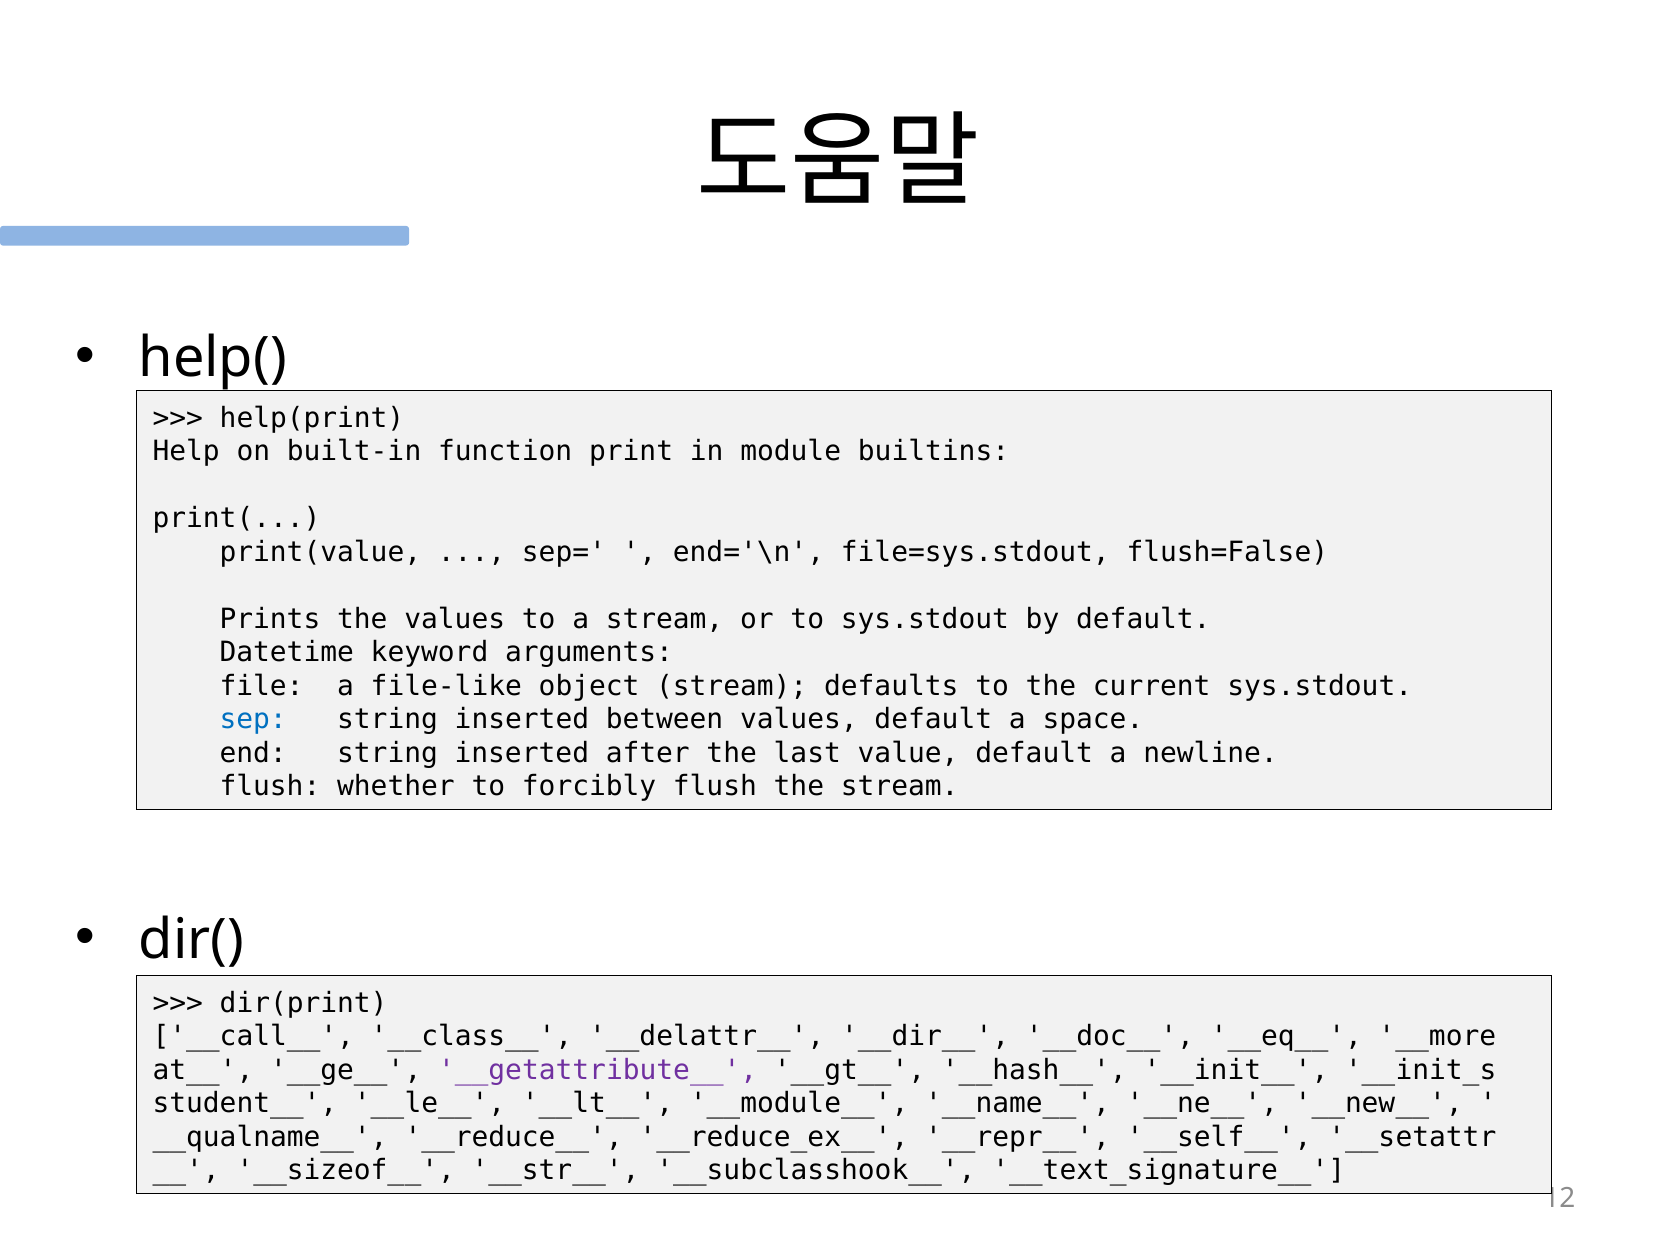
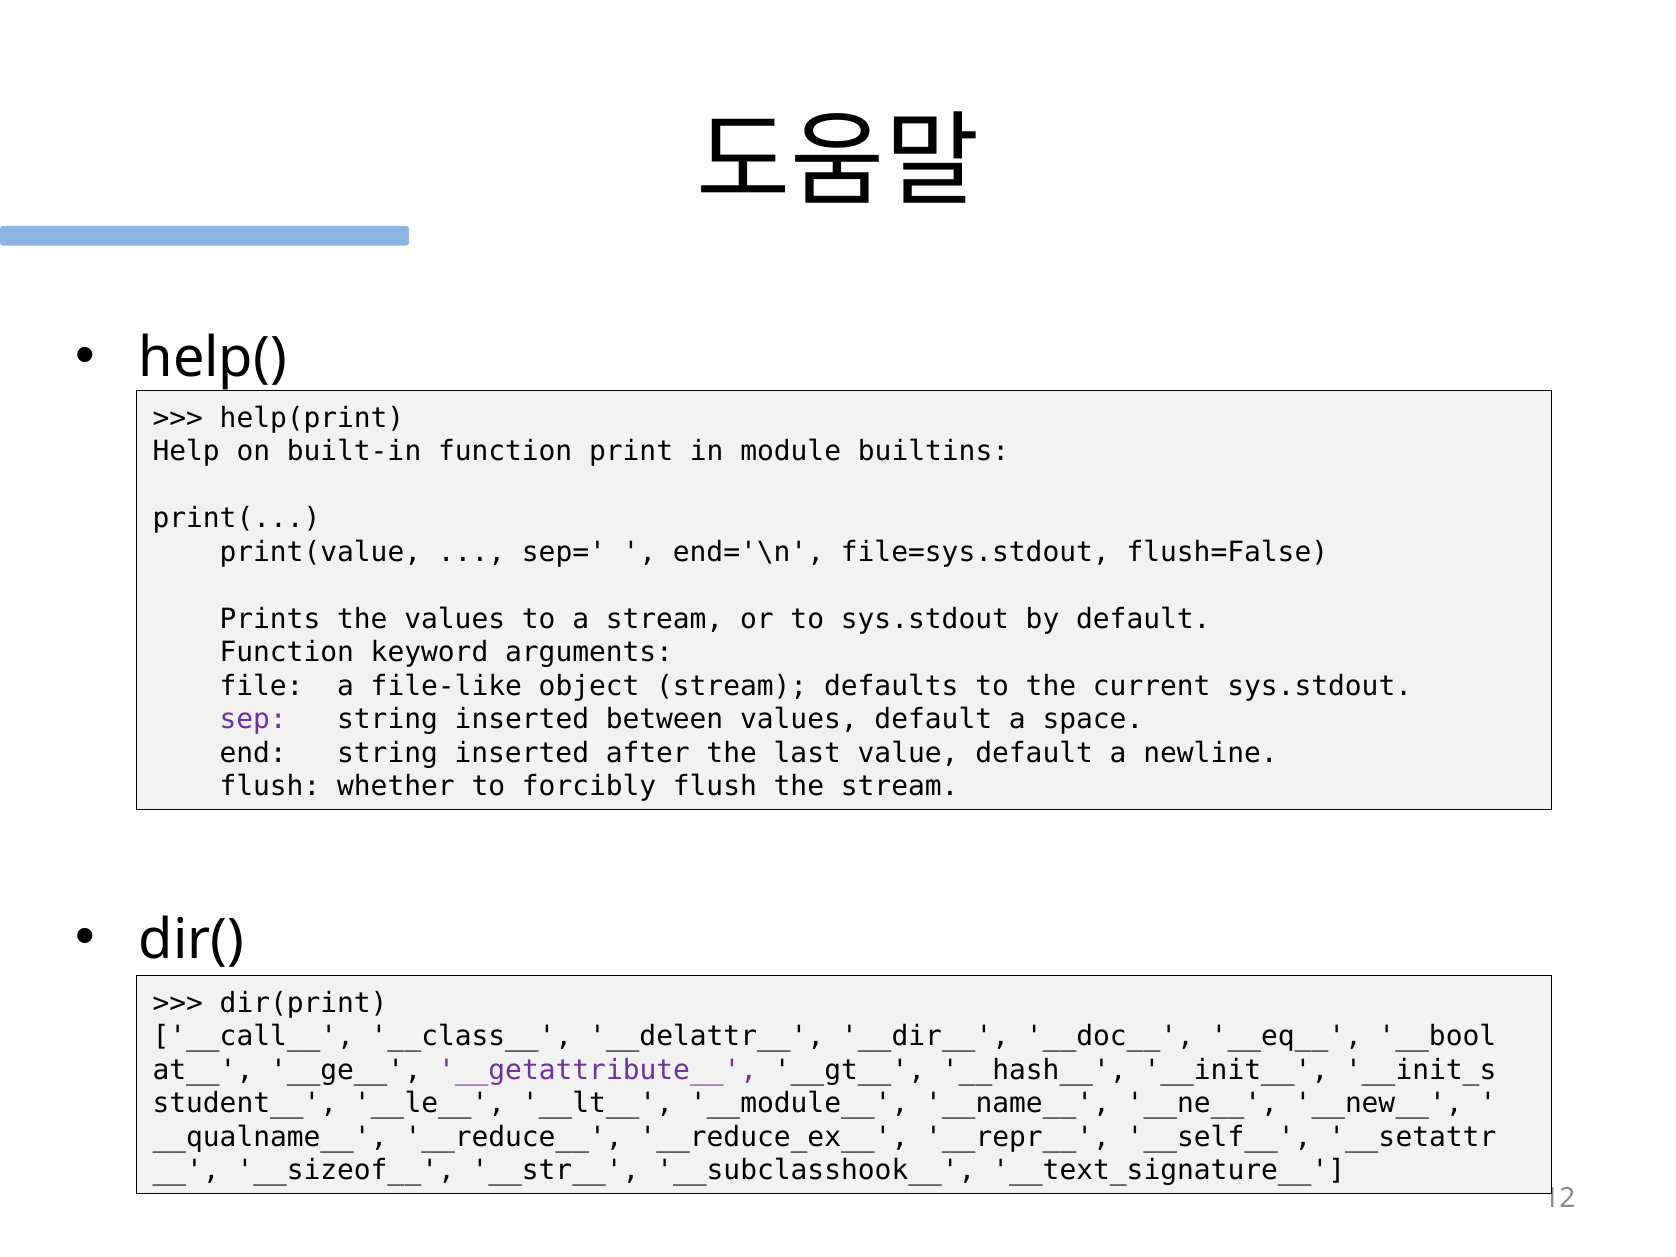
Datetime: Datetime -> Function (287, 652)
sep colour: blue -> purple (253, 720)
__more: __more -> __bool (1437, 1036)
